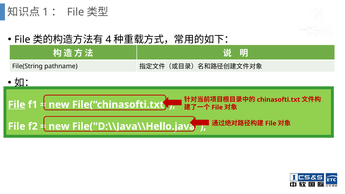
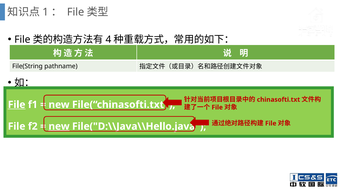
new underline: none -> present (59, 126)
